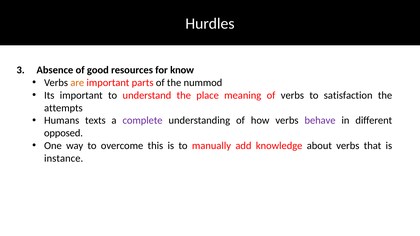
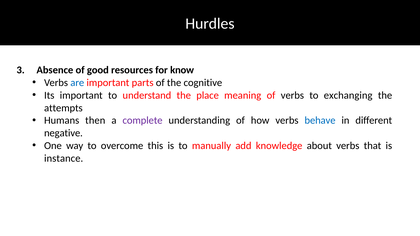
are colour: orange -> blue (77, 83)
nummod: nummod -> cognitive (203, 83)
satisfaction: satisfaction -> exchanging (348, 95)
texts: texts -> then (95, 121)
behave colour: purple -> blue (320, 121)
opposed: opposed -> negative (63, 133)
